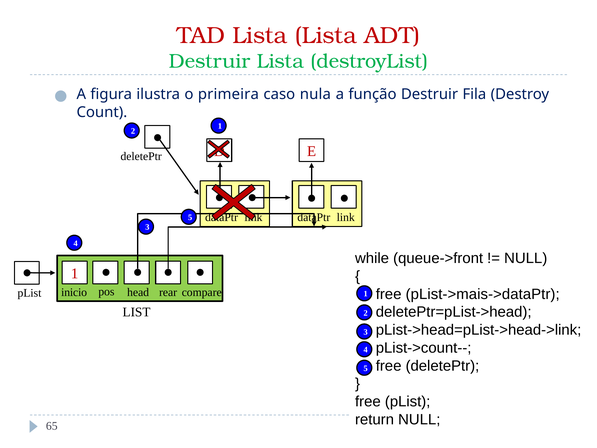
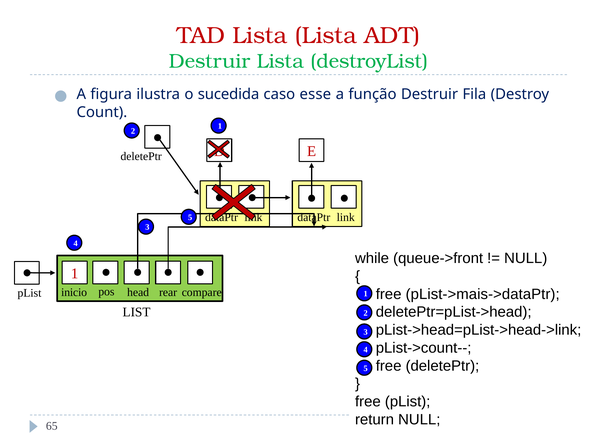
primeira: primeira -> sucedida (229, 94)
nula: nula -> esse (315, 94)
